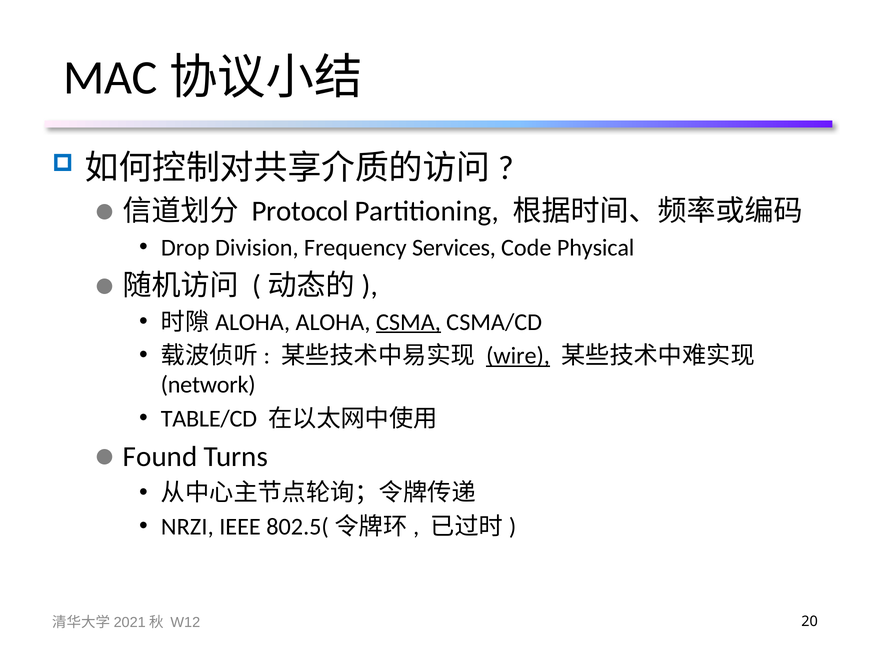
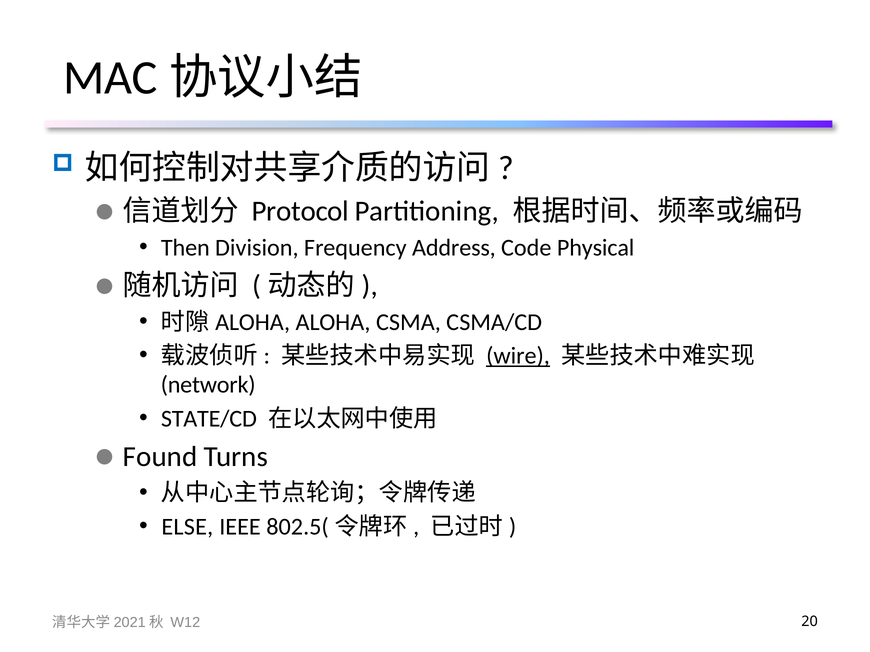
Drop: Drop -> Then (185, 248)
Services: Services -> Address (454, 248)
CSMA underline: present -> none (408, 322)
TABLE/CD: TABLE/CD -> STATE/CD (209, 419)
NRZI: NRZI -> ELSE (187, 527)
